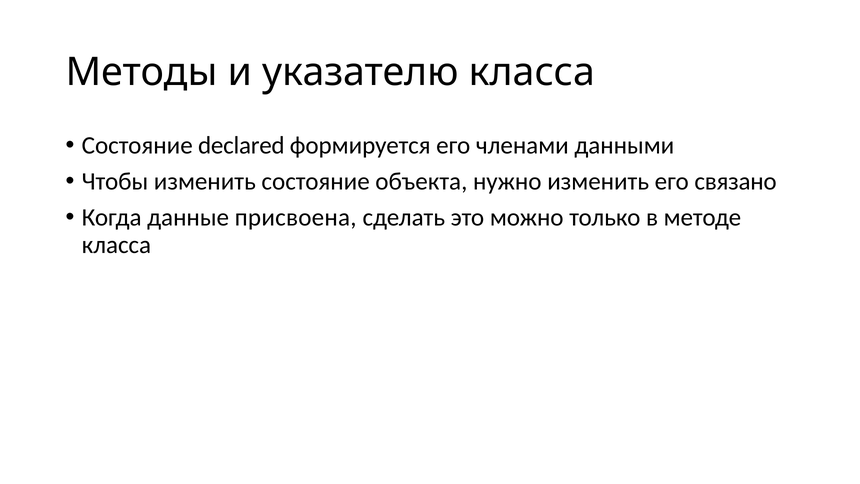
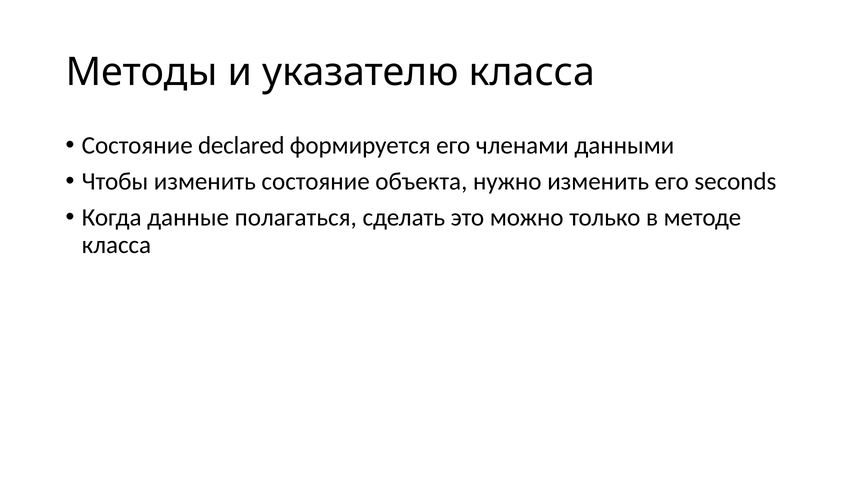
связано: связано -> seconds (735, 181)
присвоена: присвоена -> полагаться (296, 218)
